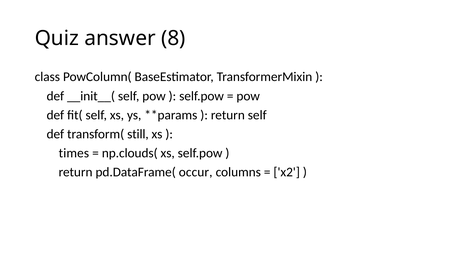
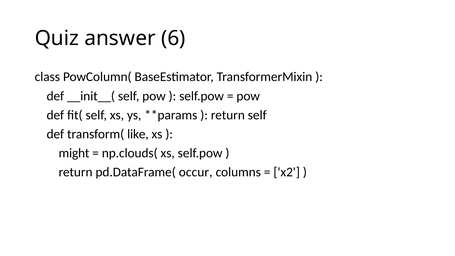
8: 8 -> 6 (173, 38)
still: still -> like (138, 134)
times: times -> might (74, 153)
